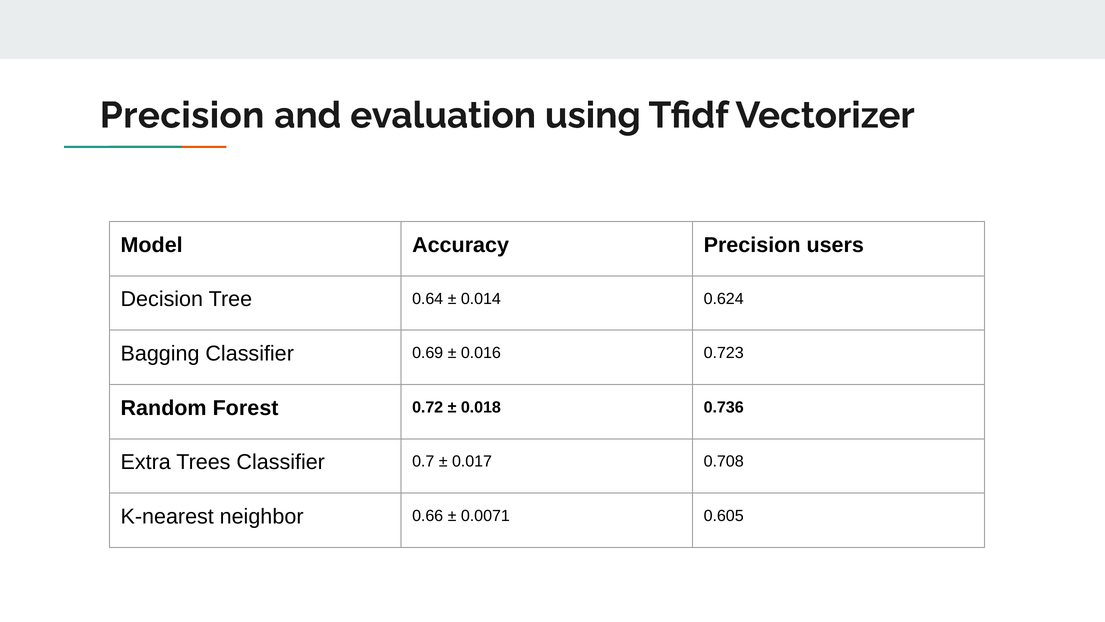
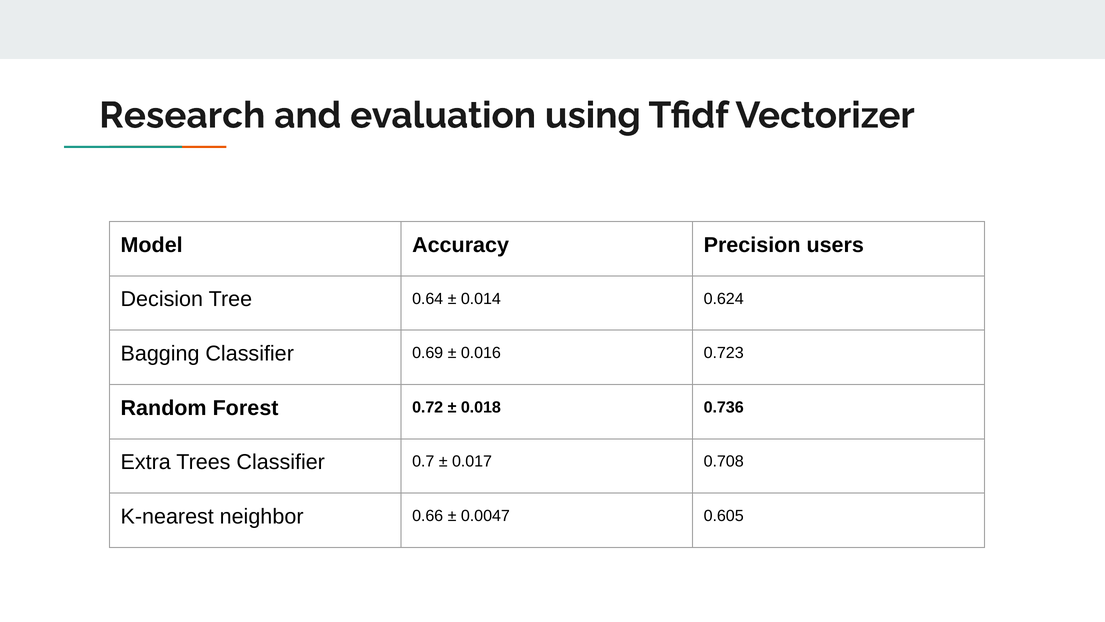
Precision: Precision -> Research (182, 115)
0.0071: 0.0071 -> 0.0047 (485, 516)
